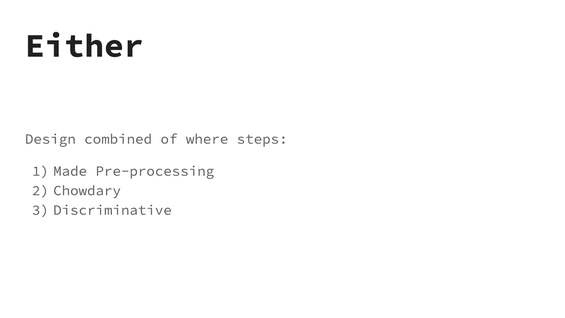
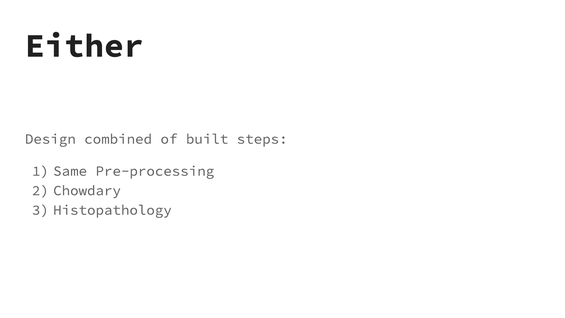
where: where -> built (207, 139)
Made: Made -> Same (70, 171)
Discriminative: Discriminative -> Histopathology (112, 210)
